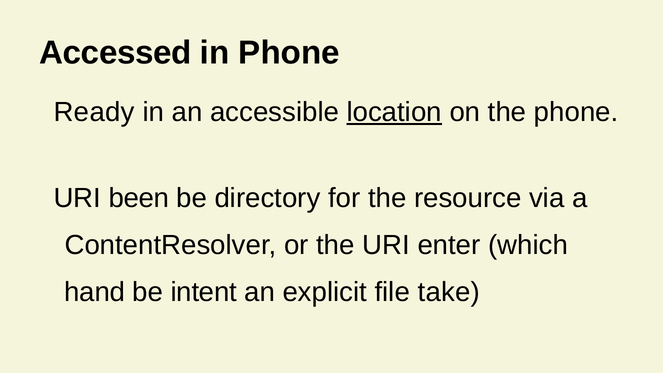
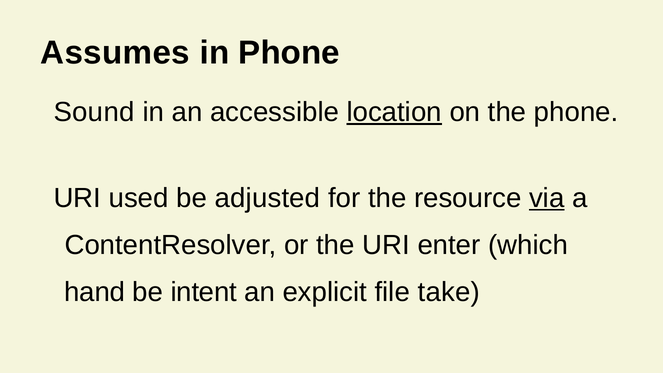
Accessed: Accessed -> Assumes (115, 53)
Ready: Ready -> Sound (94, 112)
been: been -> used (139, 198)
directory: directory -> adjusted (267, 198)
via underline: none -> present (547, 198)
